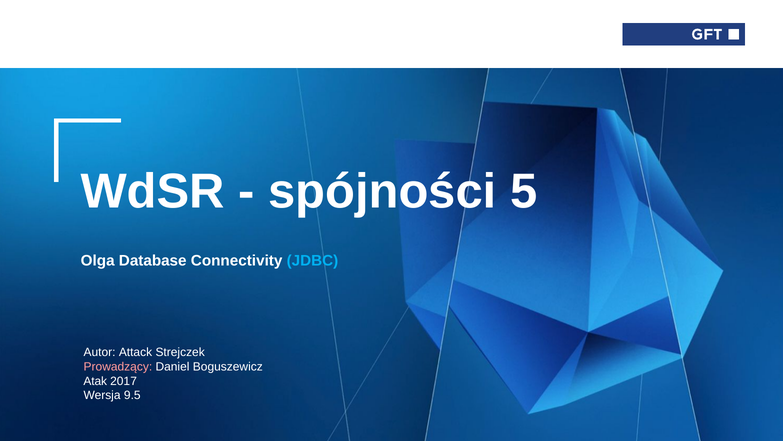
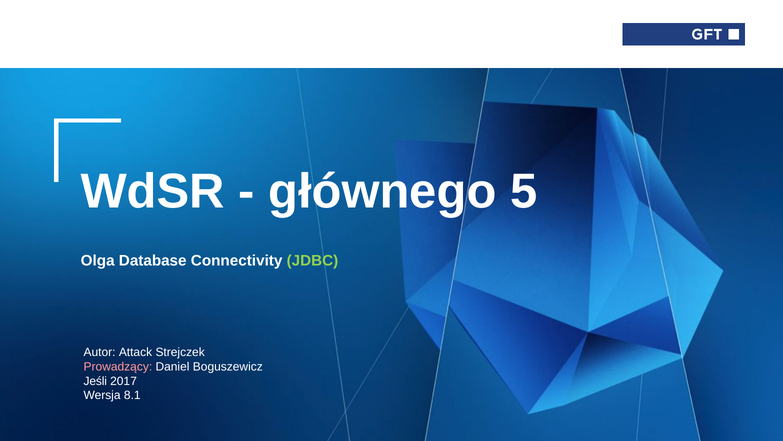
spójności: spójności -> głównego (382, 191)
JDBC colour: light blue -> light green (312, 260)
Atak: Atak -> Jeśli (95, 381)
9.5: 9.5 -> 8.1 (132, 395)
